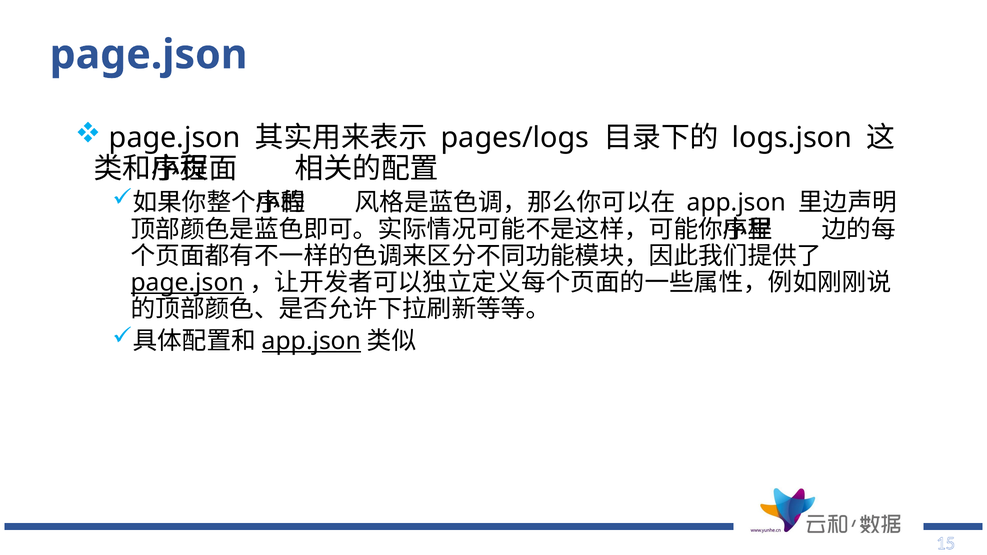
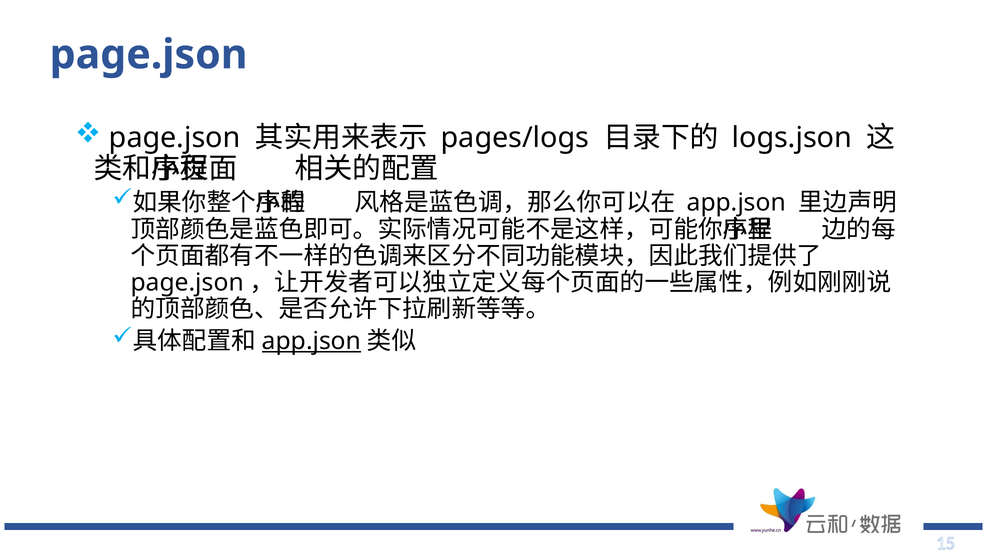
page.json underline: present -> none (187, 283)
